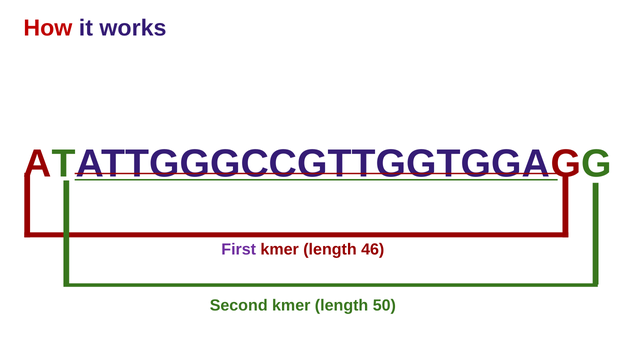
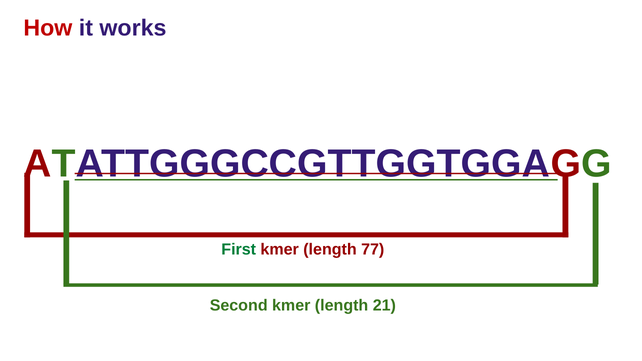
First colour: purple -> green (239, 250)
46: 46 -> 77 (373, 250)
50: 50 -> 21 (384, 306)
